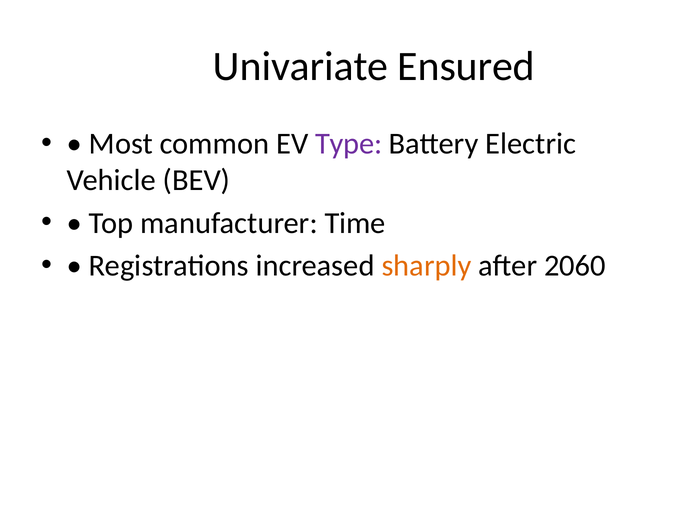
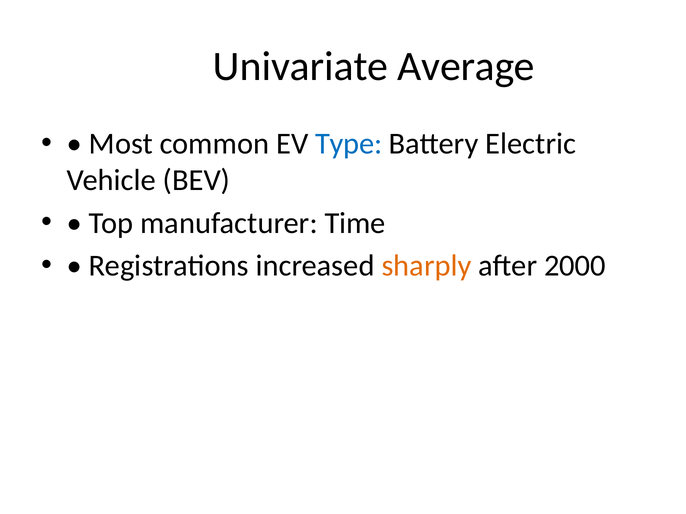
Ensured: Ensured -> Average (466, 66)
Type colour: purple -> blue (349, 144)
2060: 2060 -> 2000 (575, 266)
